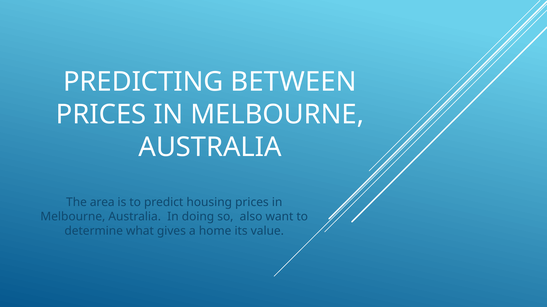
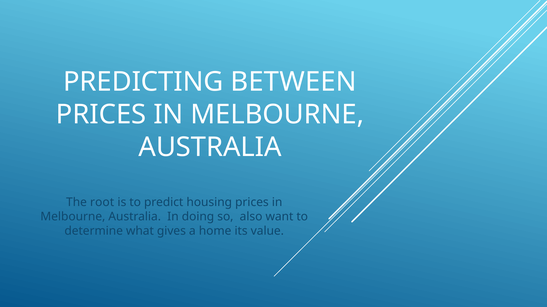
area: area -> root (102, 203)
